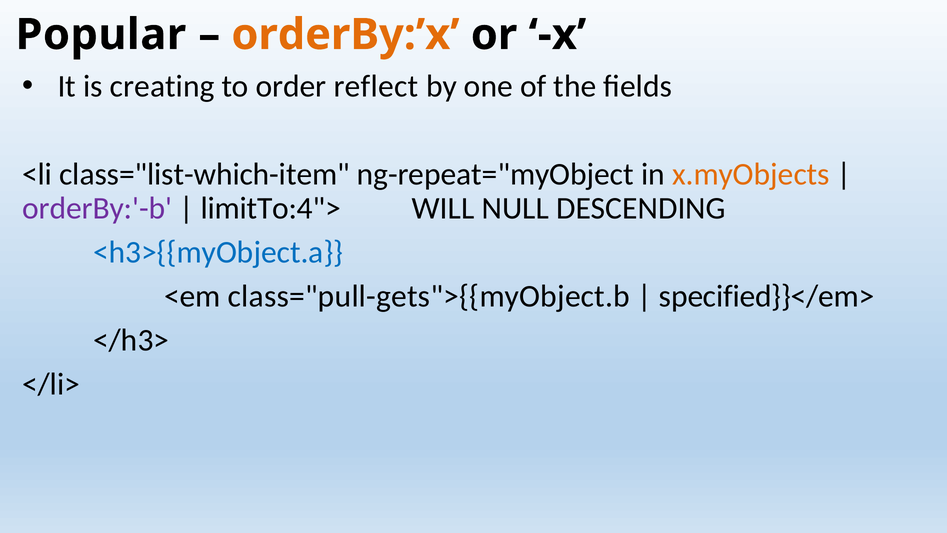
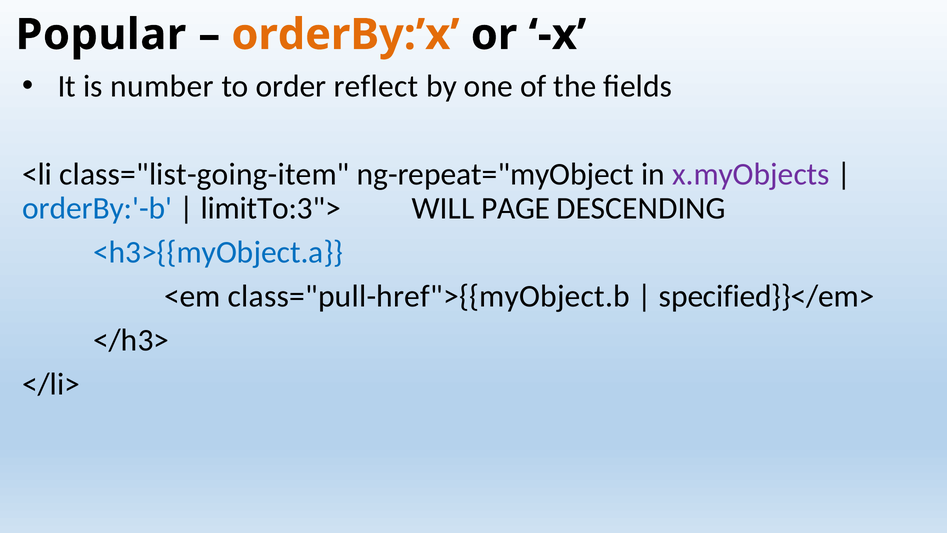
creating: creating -> number (162, 86)
class="list-which-item: class="list-which-item -> class="list-going-item (204, 174)
x.myObjects colour: orange -> purple (751, 174)
orderBy:'-b colour: purple -> blue (97, 208)
limitTo:4">: limitTo:4"> -> limitTo:3"> (271, 208)
NULL: NULL -> PAGE (516, 208)
class="pull-gets">{{myObject.b: class="pull-gets">{{myObject.b -> class="pull-href">{{myObject.b (429, 296)
